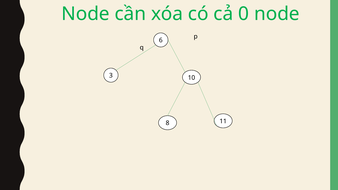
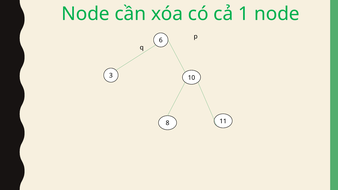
0: 0 -> 1 (244, 14)
